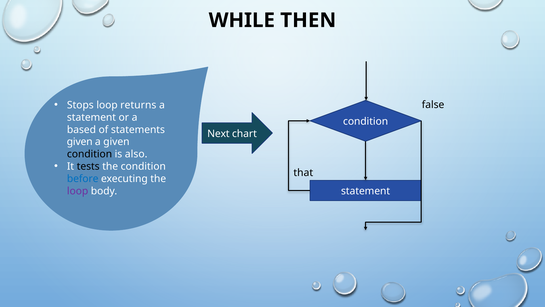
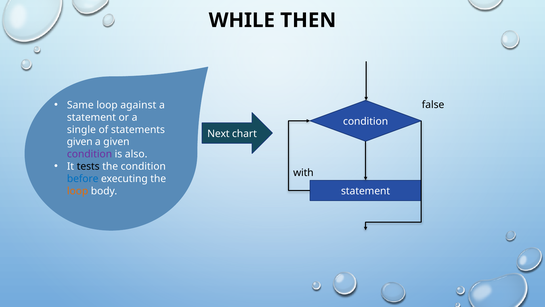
Stops: Stops -> Same (80, 105)
returns: returns -> against (138, 105)
based: based -> single (81, 129)
condition colour: black -> purple (90, 154)
that: that -> with (303, 172)
loop colour: purple -> orange (78, 191)
